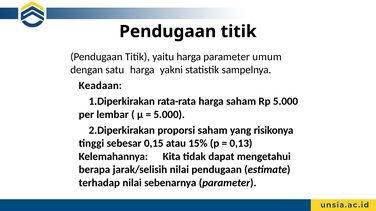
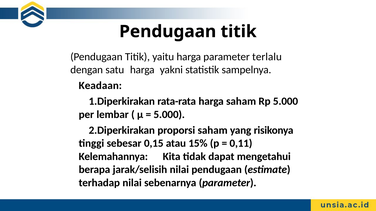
umum: umum -> terlalu (267, 57)
0,13: 0,13 -> 0,11 (241, 144)
